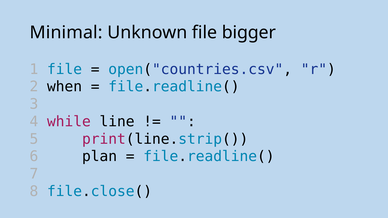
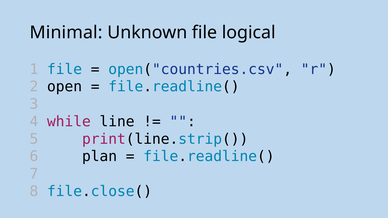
bigger: bigger -> logical (249, 33)
when: when -> open (65, 87)
